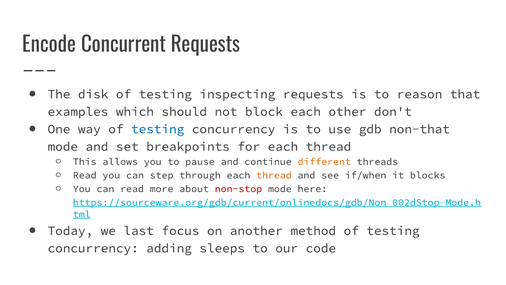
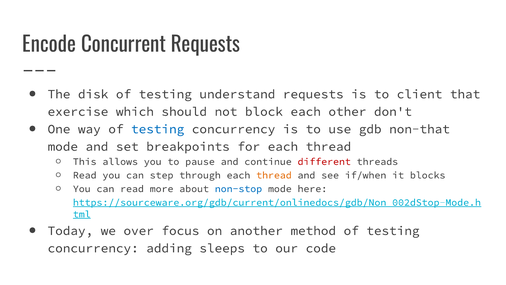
inspecting: inspecting -> understand (237, 94)
reason: reason -> client (420, 94)
examples: examples -> exercise (78, 111)
different colour: orange -> red (324, 161)
non-stop colour: red -> blue (238, 189)
last: last -> over (139, 230)
